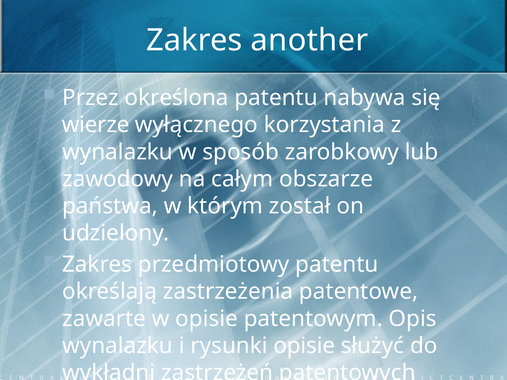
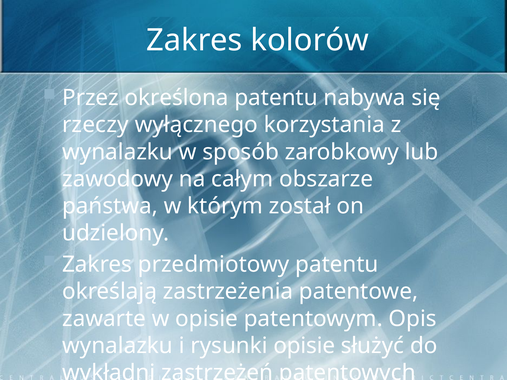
another: another -> kolorów (310, 40)
wierze: wierze -> rzeczy (95, 125)
